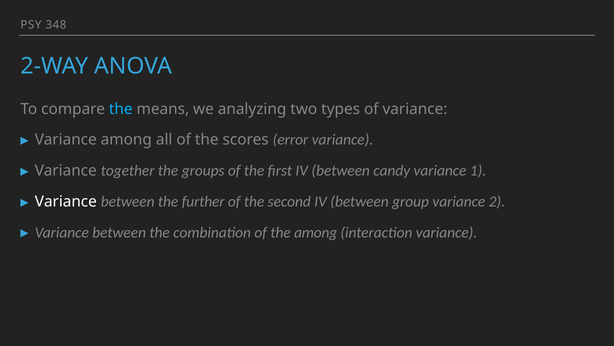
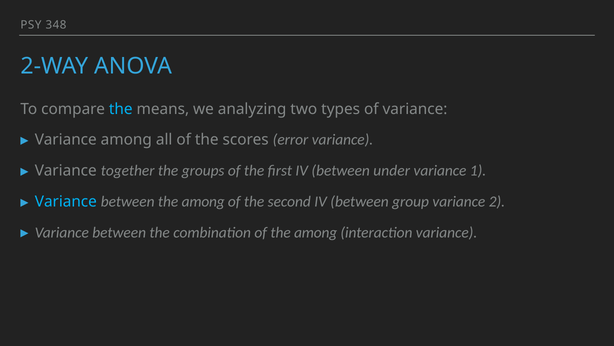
candy: candy -> under (392, 171)
Variance colour: white -> light blue (66, 201)
between the further: further -> among (203, 201)
